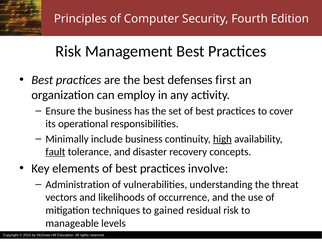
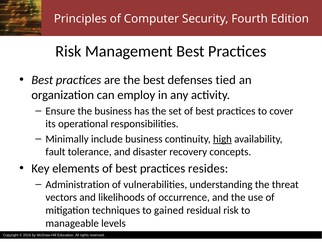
first: first -> tied (226, 80)
fault underline: present -> none (55, 152)
involve: involve -> resides (208, 168)
